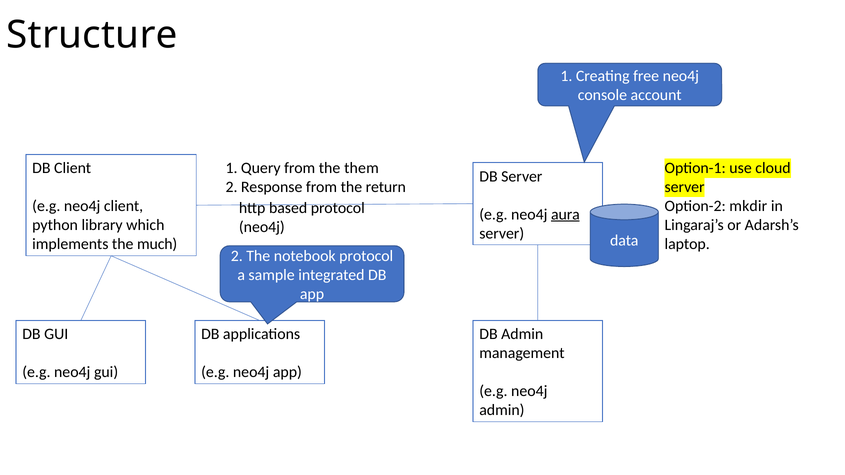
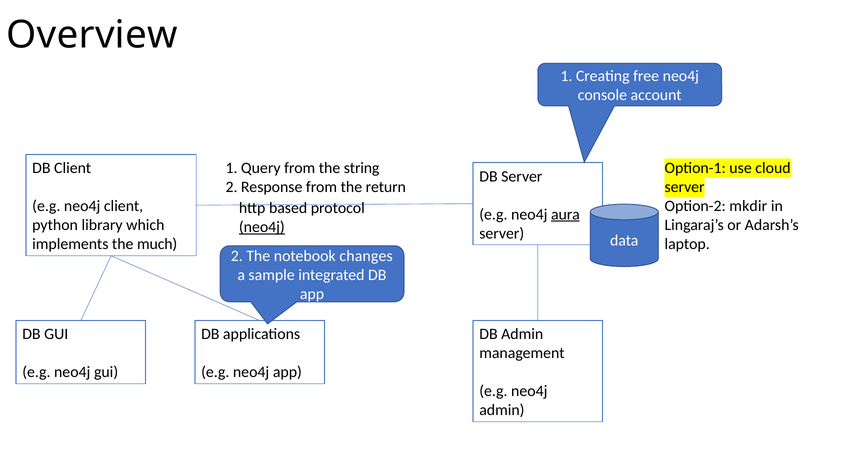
Structure: Structure -> Overview (92, 35)
them: them -> string (362, 168)
neo4j underline: none -> present (262, 227)
notebook protocol: protocol -> changes (366, 256)
